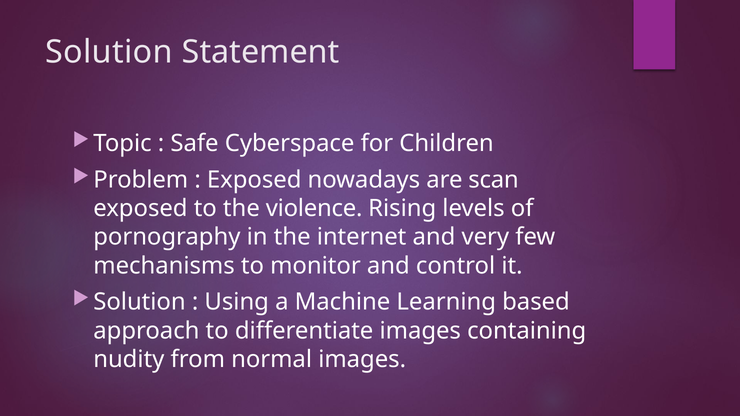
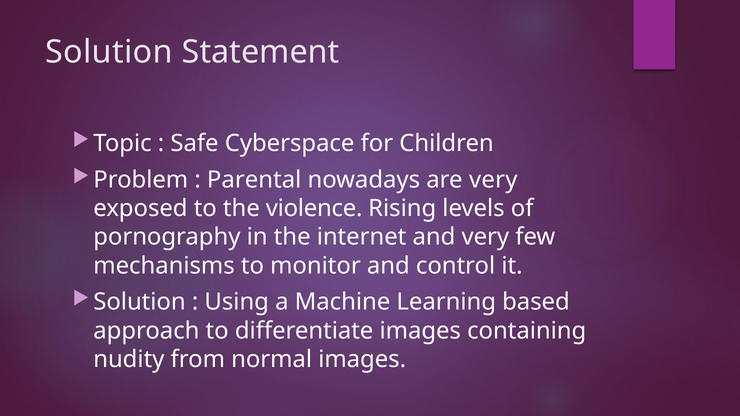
Exposed: Exposed -> Parental (254, 180)
are scan: scan -> very (493, 180)
